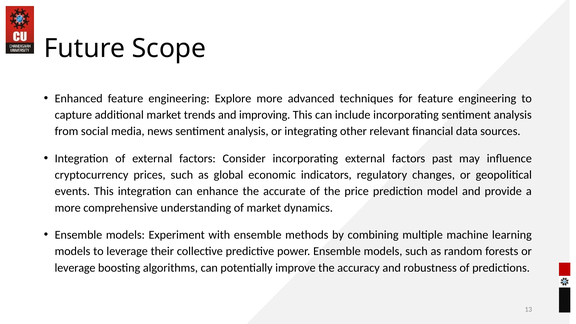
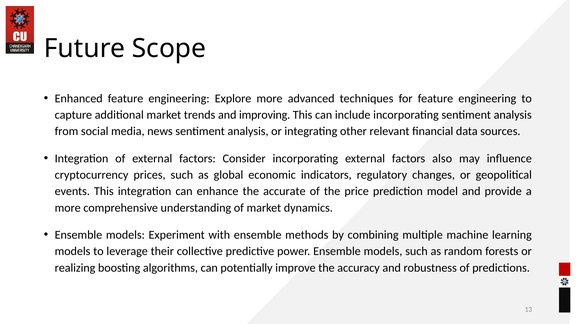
past: past -> also (442, 158)
leverage: leverage -> realizing (75, 268)
